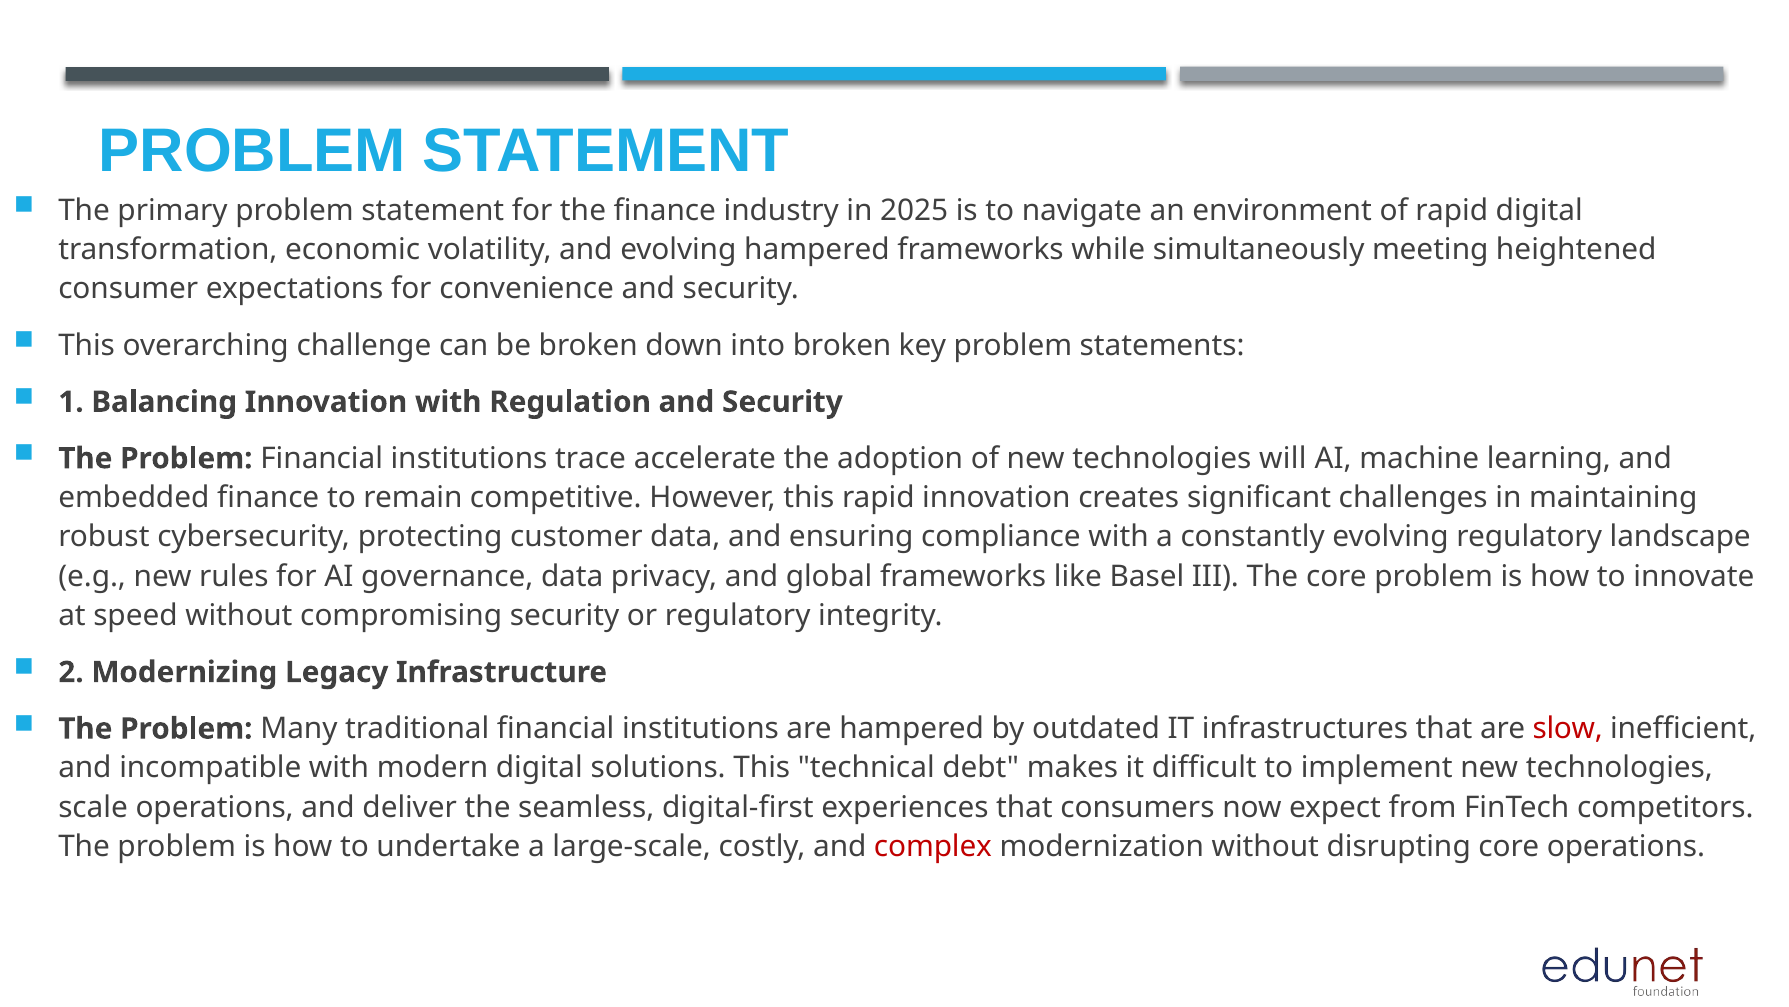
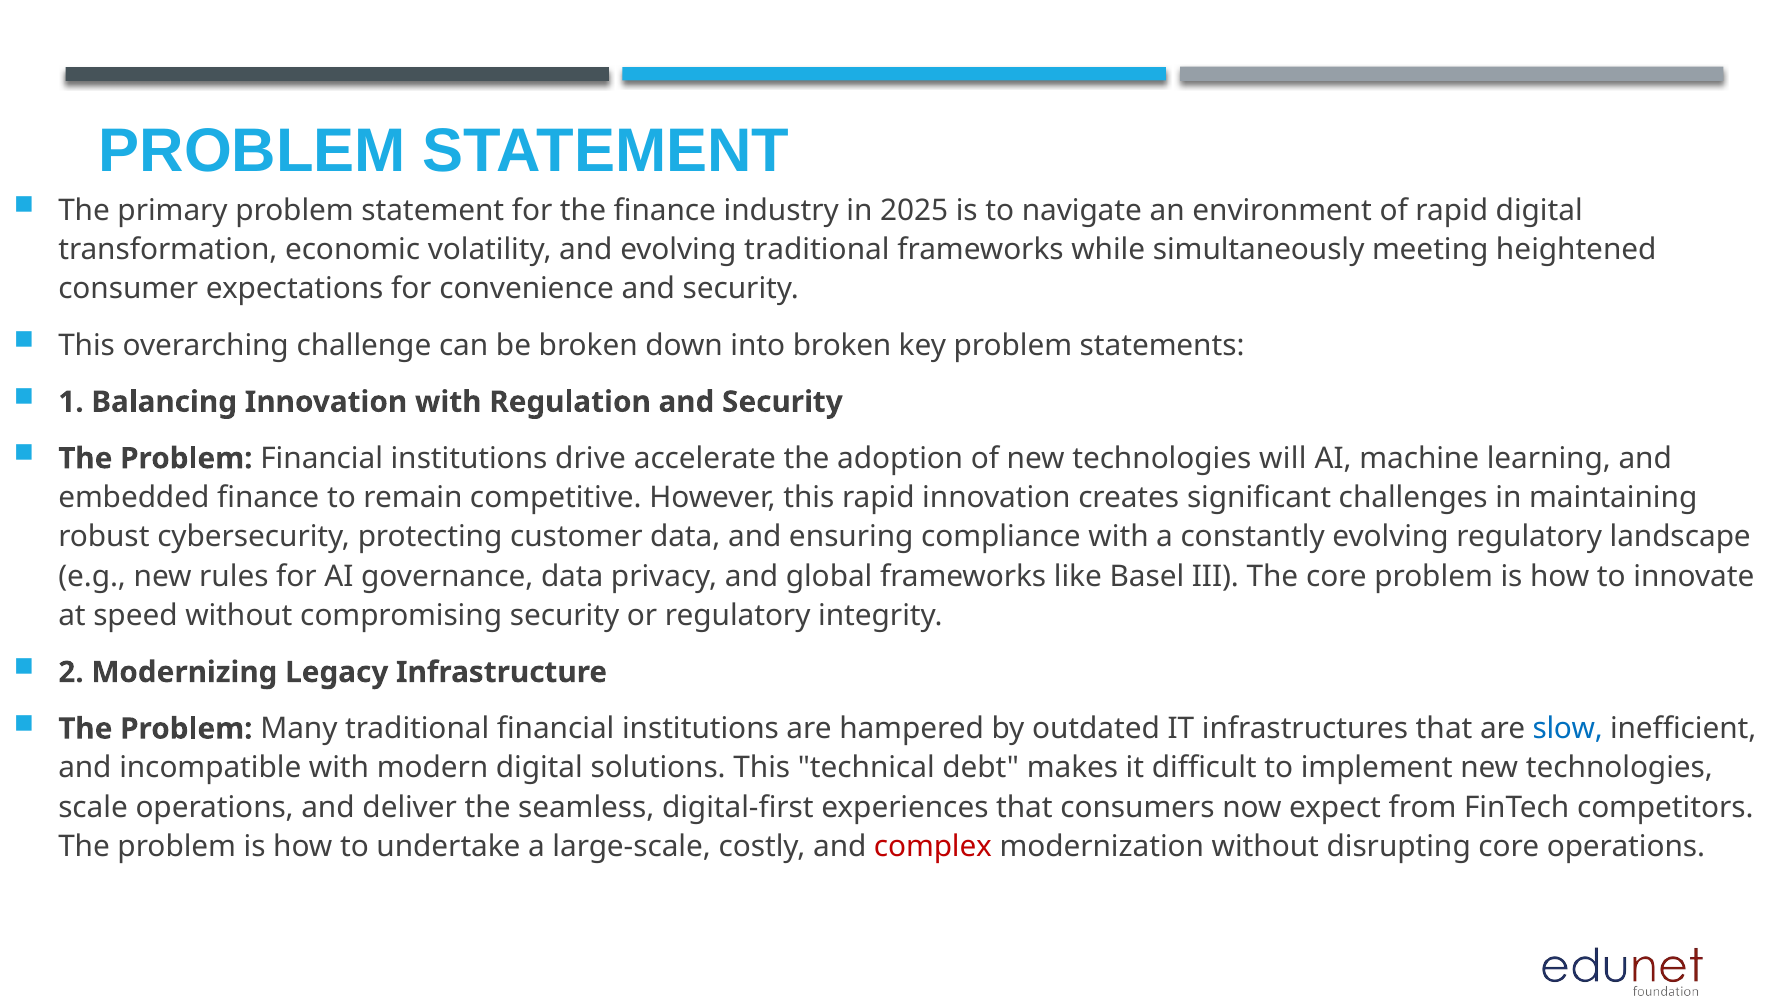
evolving hampered: hampered -> traditional (817, 249)
trace: trace -> drive (590, 458)
slow colour: red -> blue (1568, 728)
